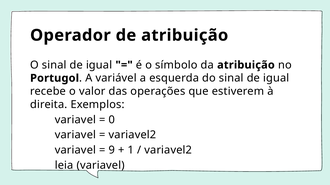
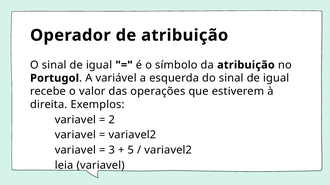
0: 0 -> 2 (112, 120)
9: 9 -> 3 (112, 151)
1: 1 -> 5 (131, 151)
